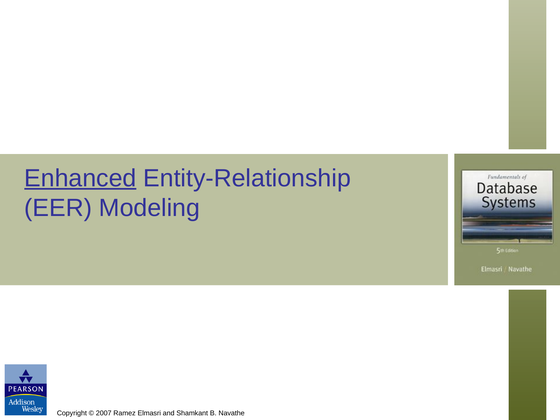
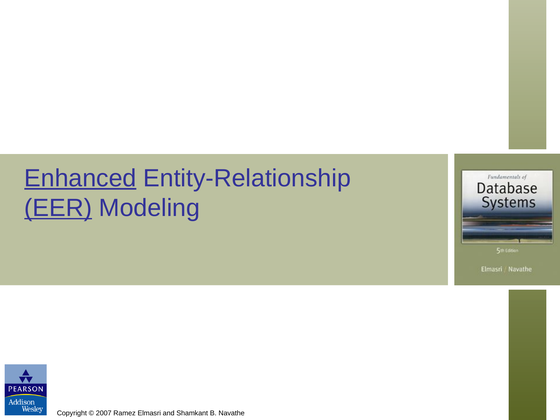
EER underline: none -> present (58, 208)
